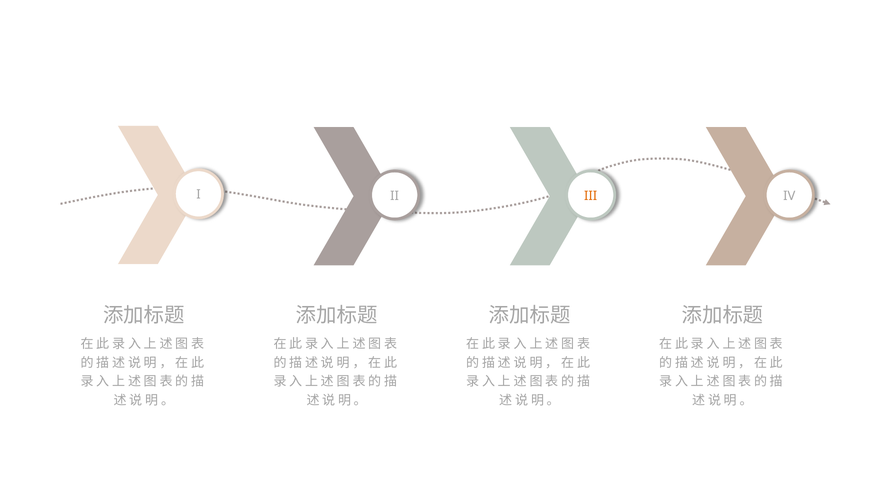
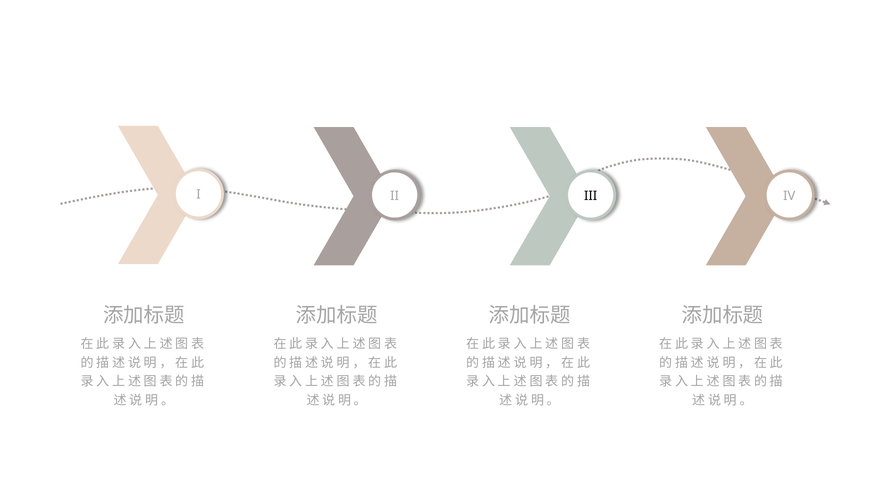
III colour: orange -> black (591, 196)
